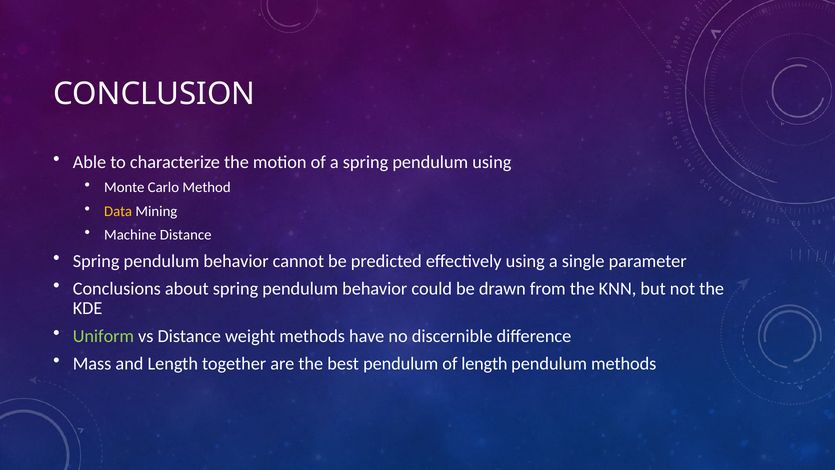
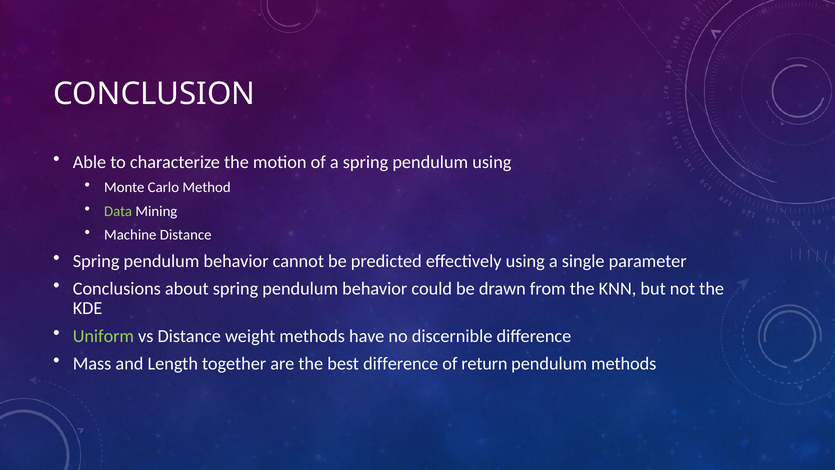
Data colour: yellow -> light green (118, 211)
best pendulum: pendulum -> difference (401, 363)
of length: length -> return (484, 363)
